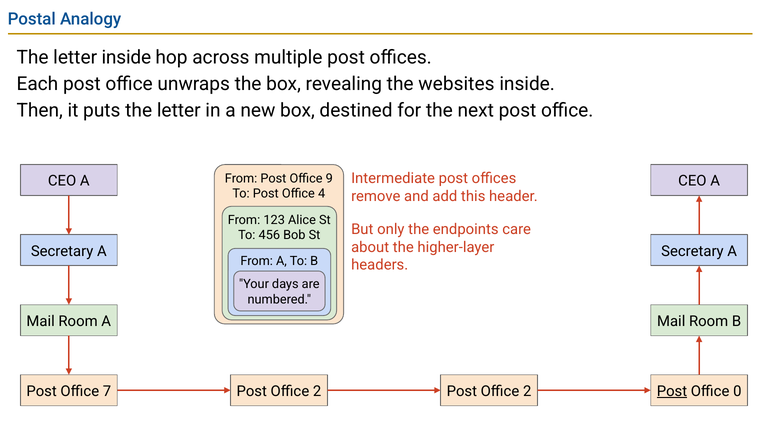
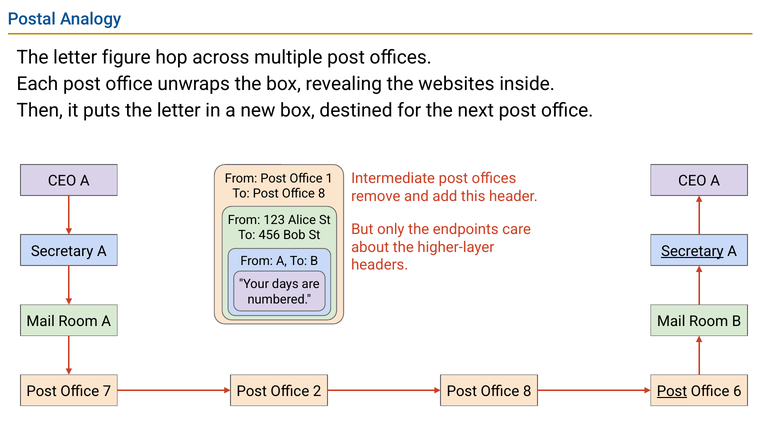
letter inside: inside -> figure (126, 57)
9: 9 -> 1 (329, 178)
To Post Office 4: 4 -> 8 (322, 194)
Secretary underline: none -> present (692, 251)
2: 2 -> 8 (527, 391)
0: 0 -> 6 (737, 391)
